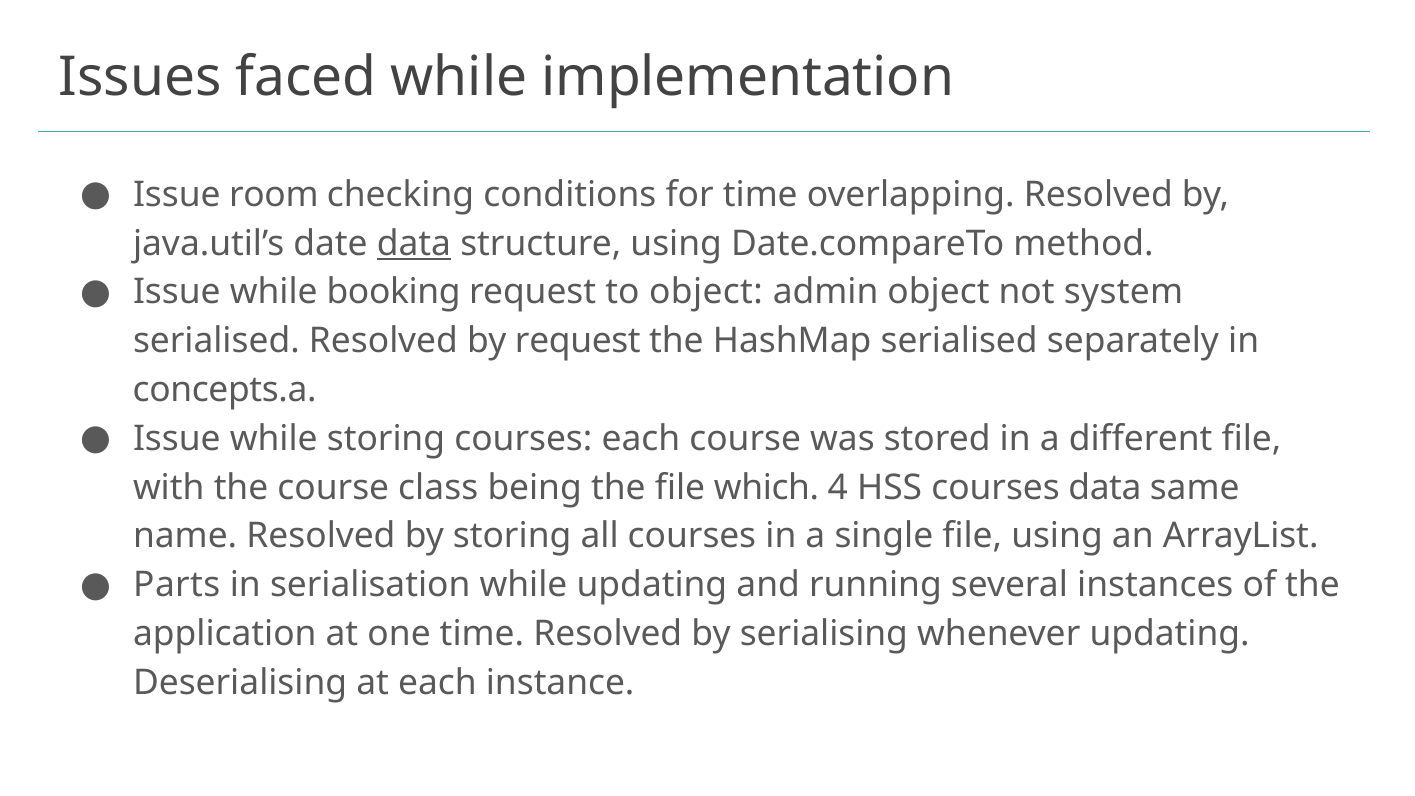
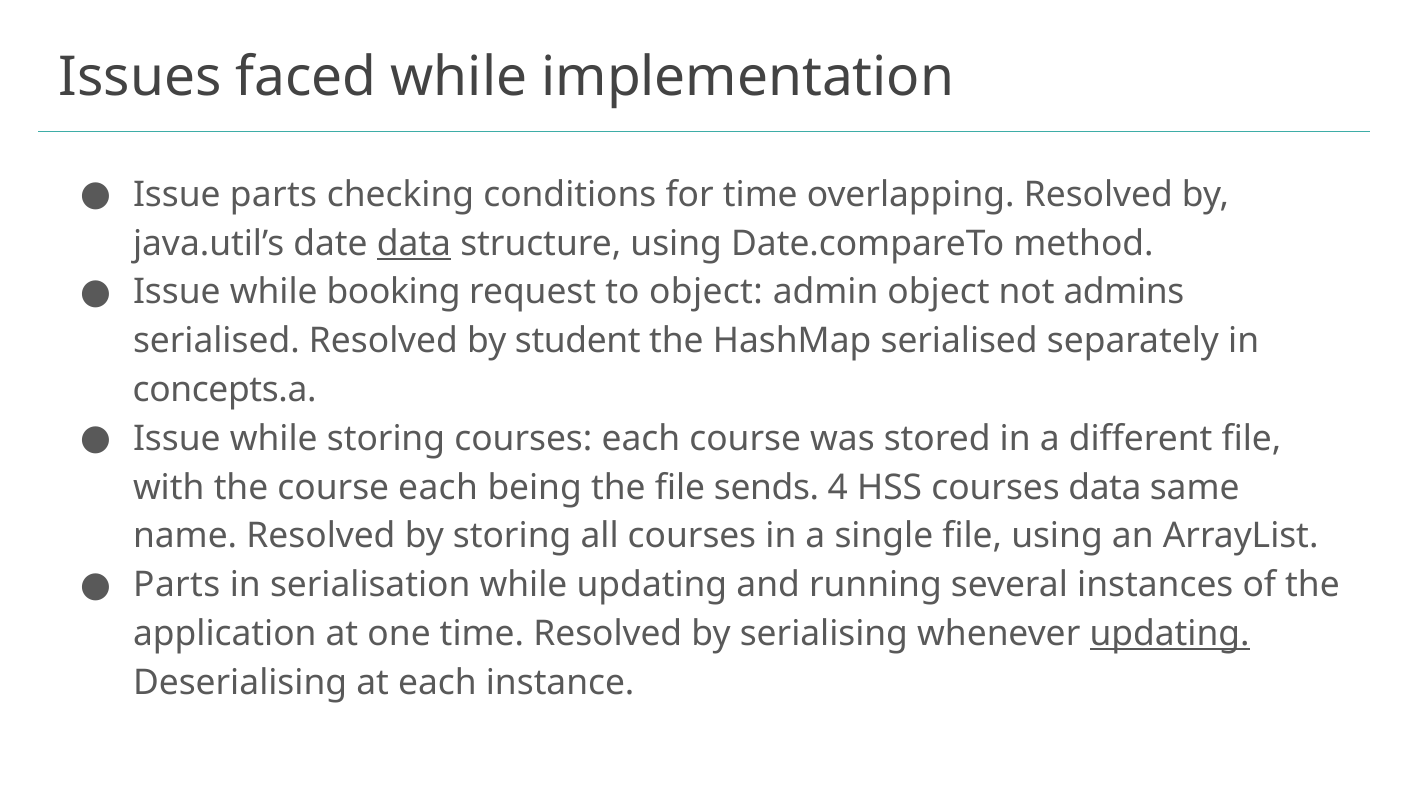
Issue room: room -> parts (274, 195)
system: system -> admins (1124, 292)
by request: request -> student (578, 341)
course class: class -> each (438, 487)
which: which -> sends (767, 487)
updating underline: none -> present (1170, 634)
